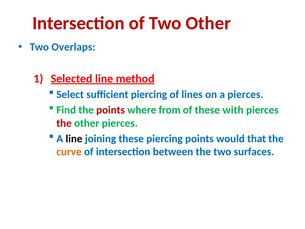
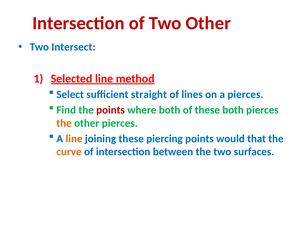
Overlaps: Overlaps -> Intersect (73, 47)
sufficient piercing: piercing -> straight (149, 94)
where from: from -> both (170, 110)
these with: with -> both (233, 110)
the colour: red -> orange (64, 123)
line colour: black -> orange (74, 138)
